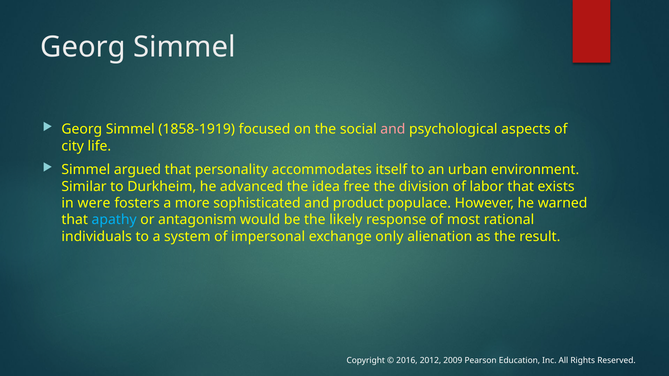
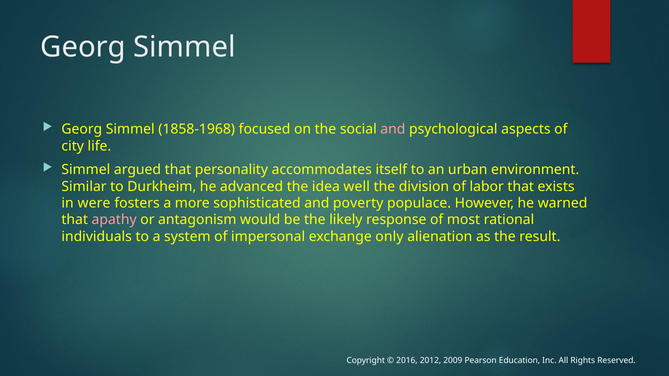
1858-1919: 1858-1919 -> 1858-1968 (197, 129)
free: free -> well (357, 187)
product: product -> poverty (358, 203)
apathy colour: light blue -> pink (114, 220)
